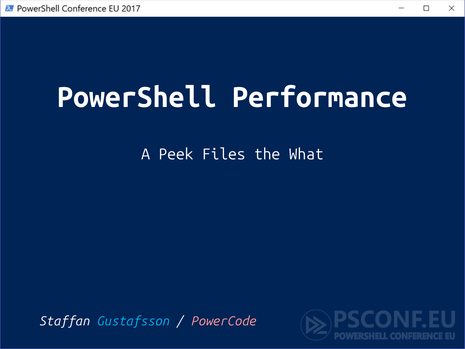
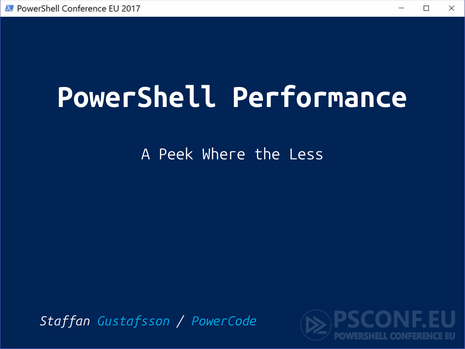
Files: Files -> Where (224, 154)
What: What -> Less (306, 154)
PowerCode colour: pink -> light blue (224, 321)
